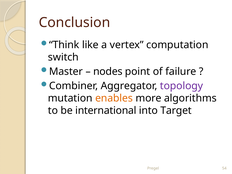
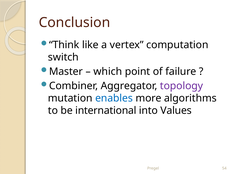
nodes: nodes -> which (108, 71)
enables colour: orange -> blue (114, 98)
Target: Target -> Values (176, 111)
